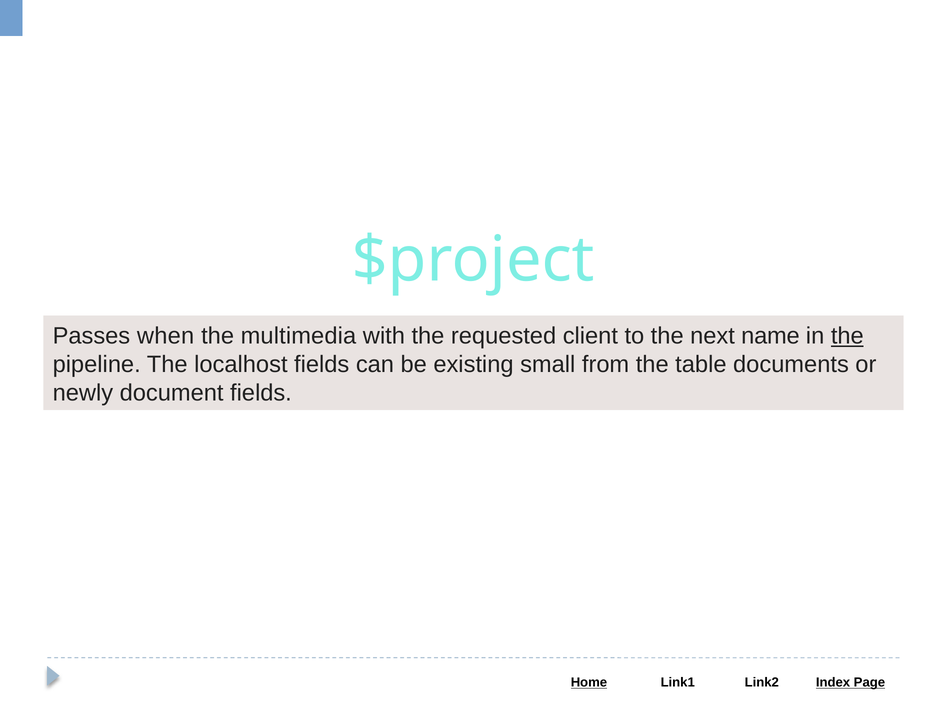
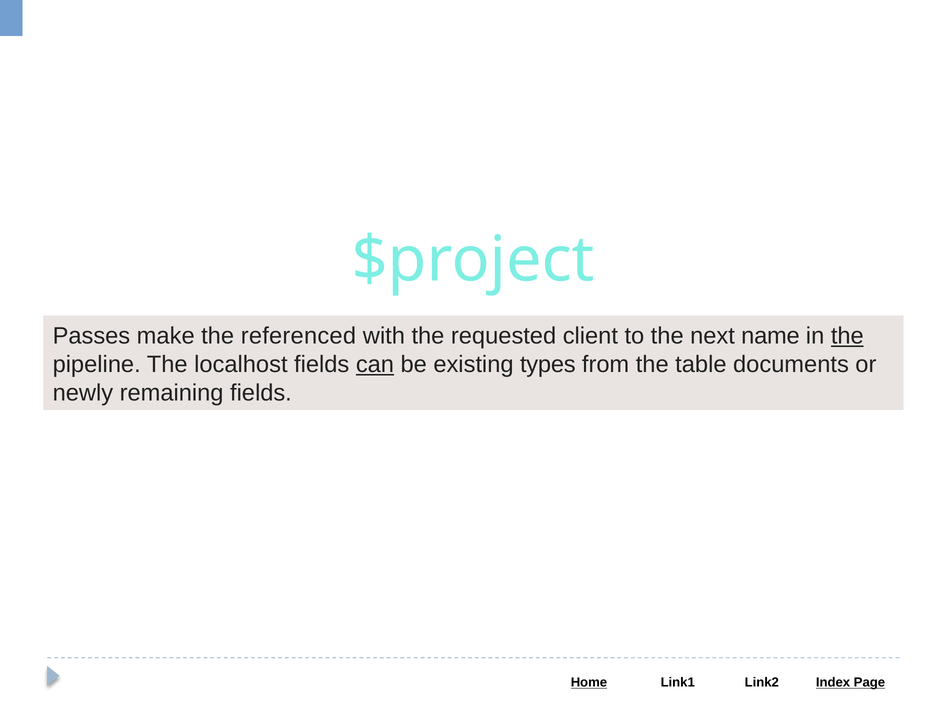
when: when -> make (166, 336)
multimedia: multimedia -> referenced (298, 336)
can underline: none -> present (375, 365)
small: small -> types (548, 365)
document: document -> remaining (172, 393)
